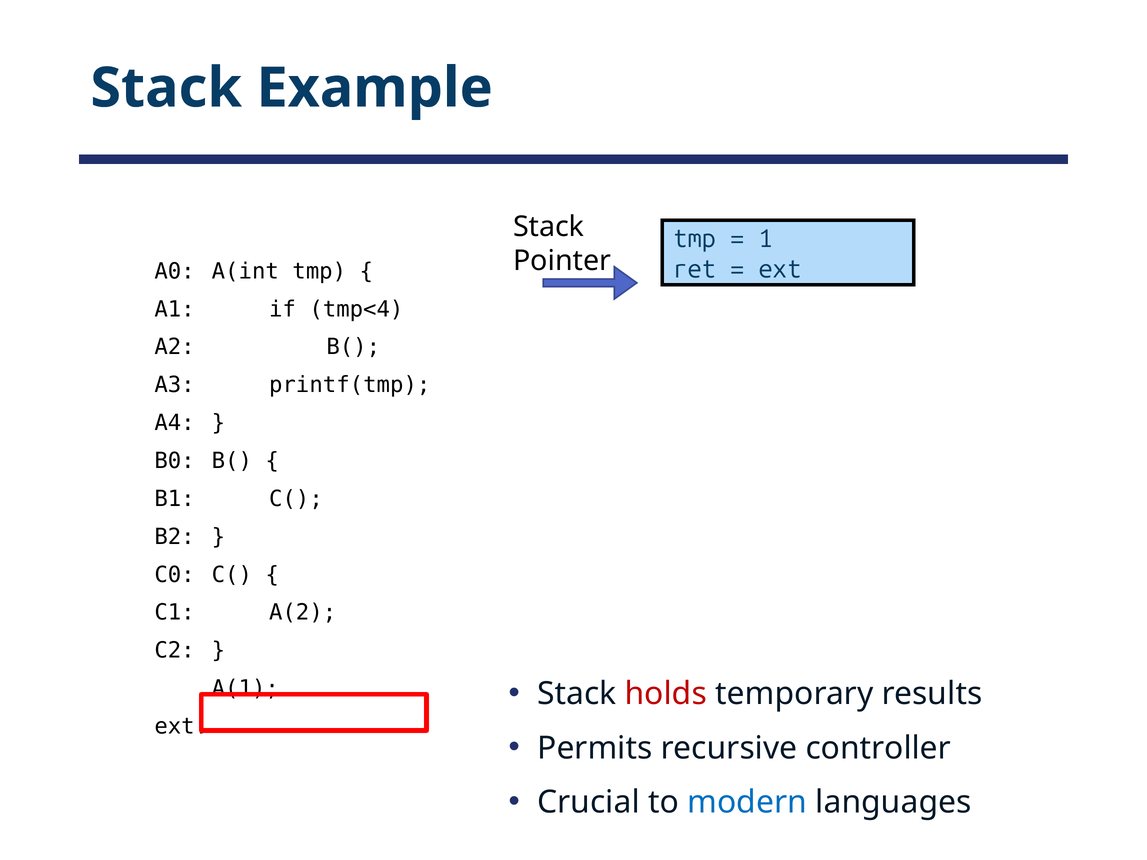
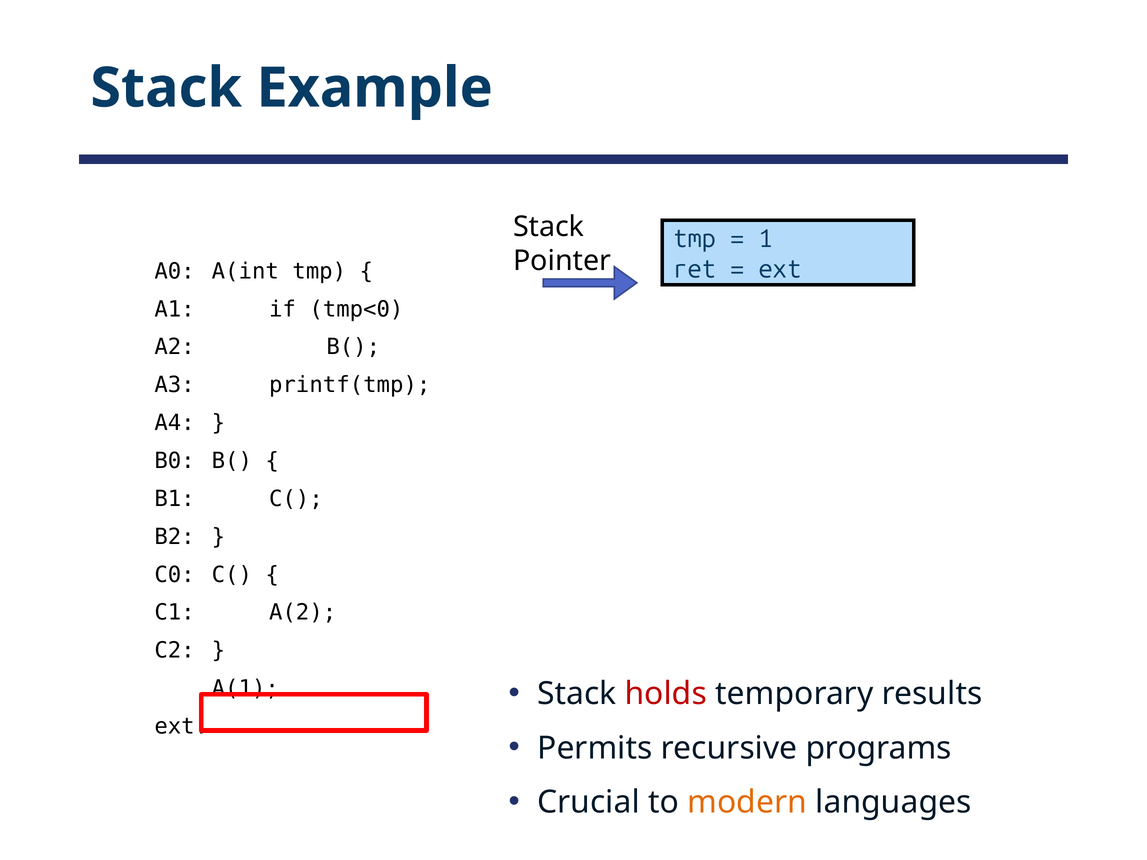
tmp<4: tmp<4 -> tmp<0 (356, 309)
controller: controller -> programs (878, 748)
modern colour: blue -> orange (747, 803)
